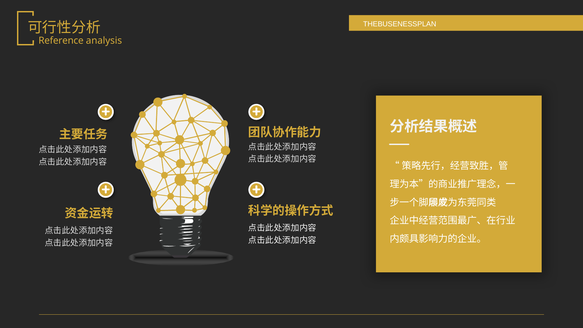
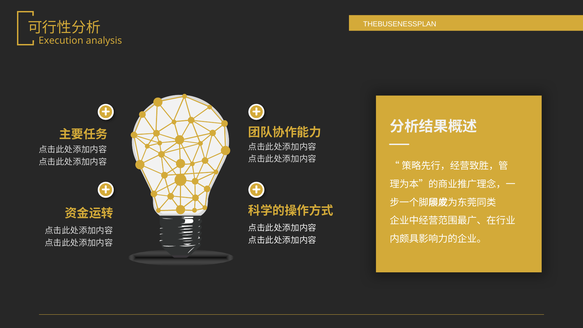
Reference: Reference -> Execution (61, 41)
